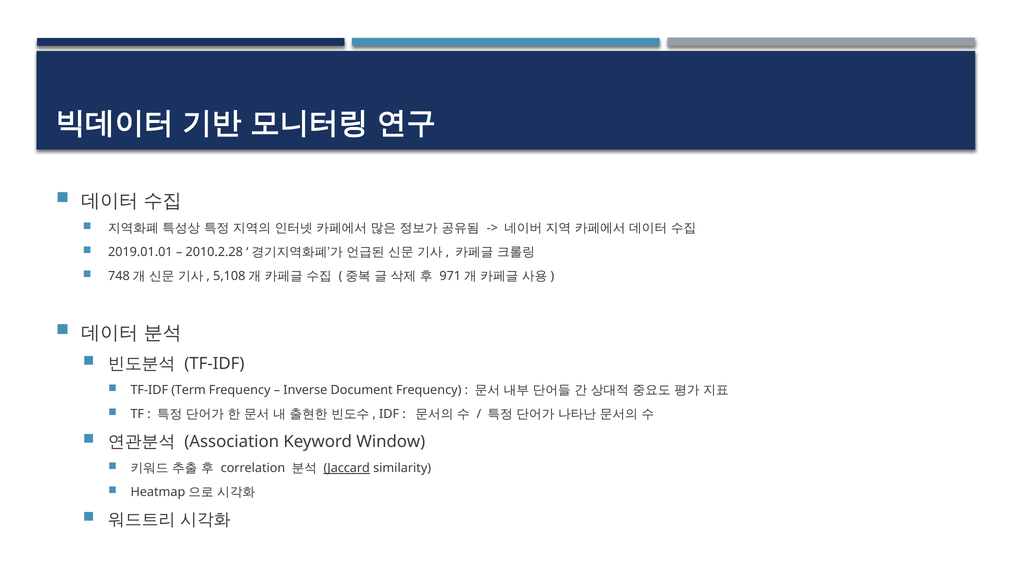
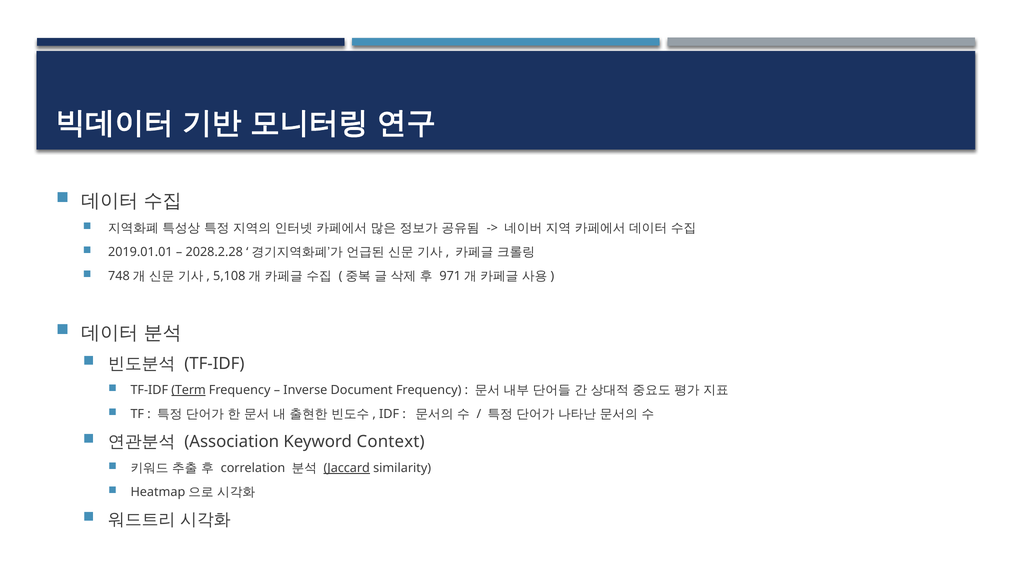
2010.2.28: 2010.2.28 -> 2028.2.28 (214, 252)
Term underline: none -> present (189, 390)
Window: Window -> Context (391, 442)
